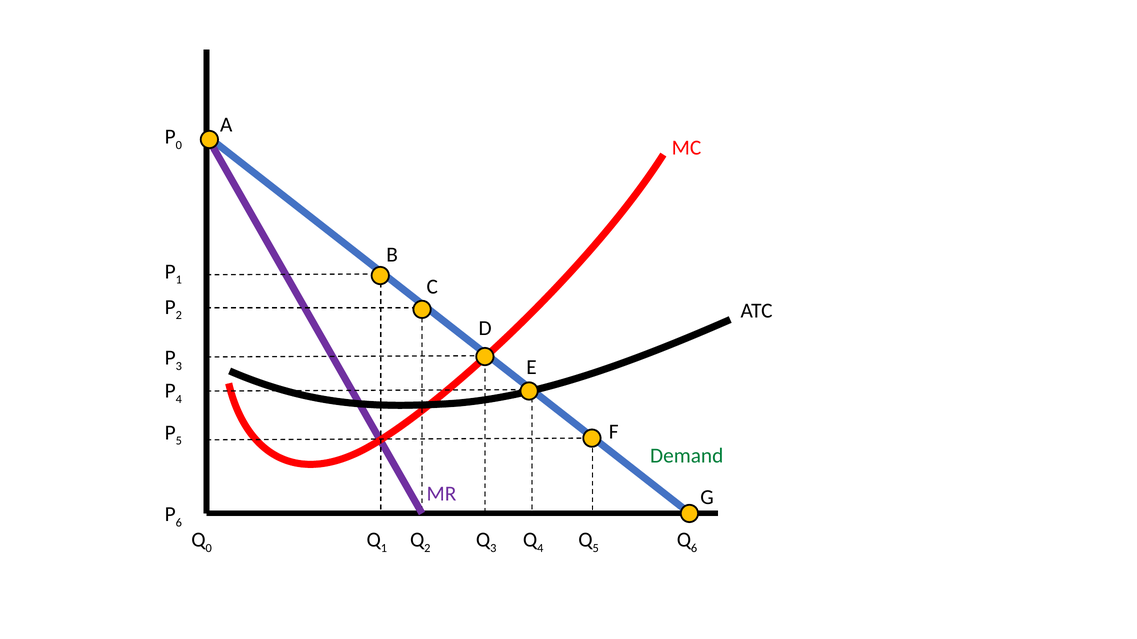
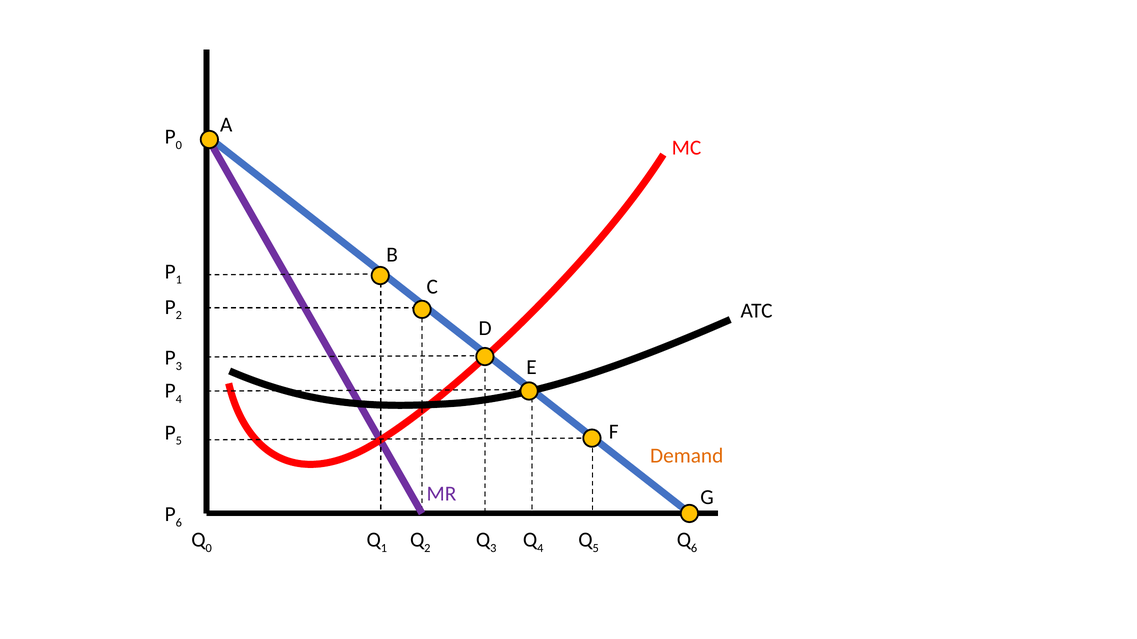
Demand colour: green -> orange (687, 456)
